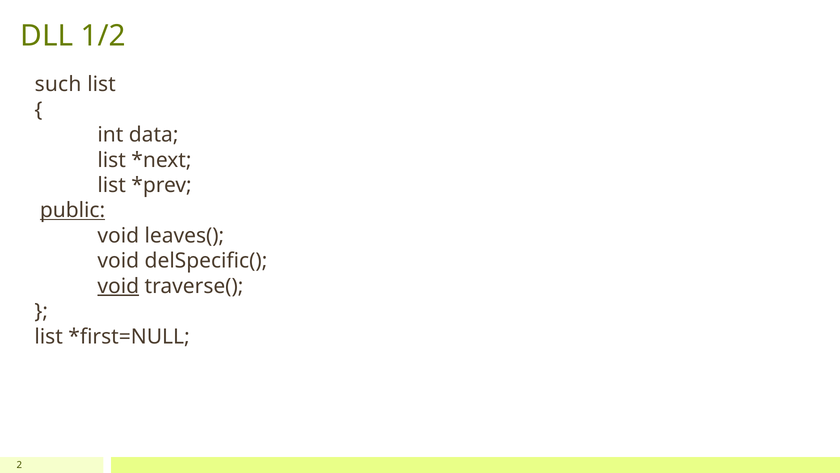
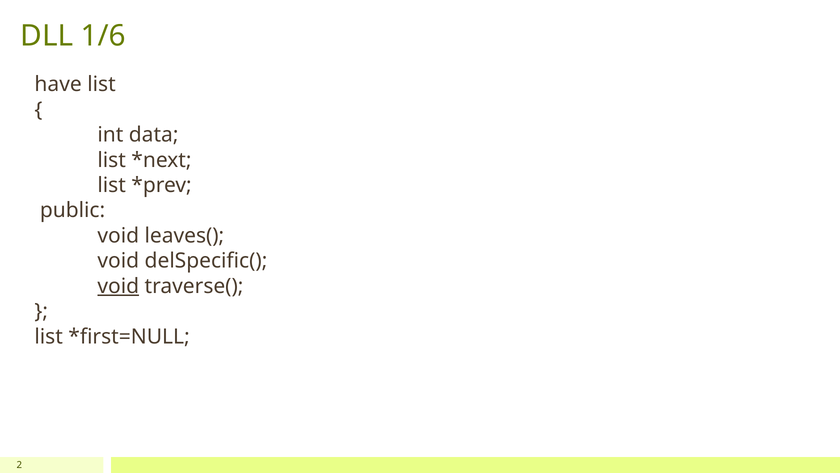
1/2: 1/2 -> 1/6 (103, 36)
such: such -> have (58, 84)
public underline: present -> none (73, 210)
